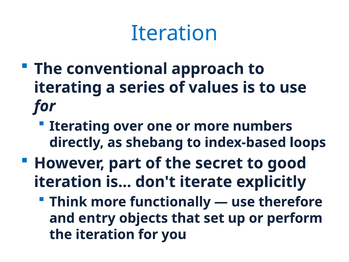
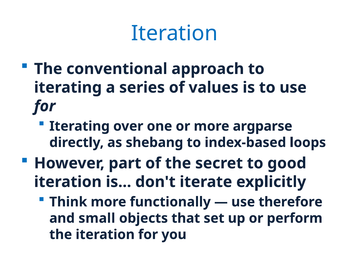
numbers: numbers -> argparse (263, 126)
entry: entry -> small (97, 218)
